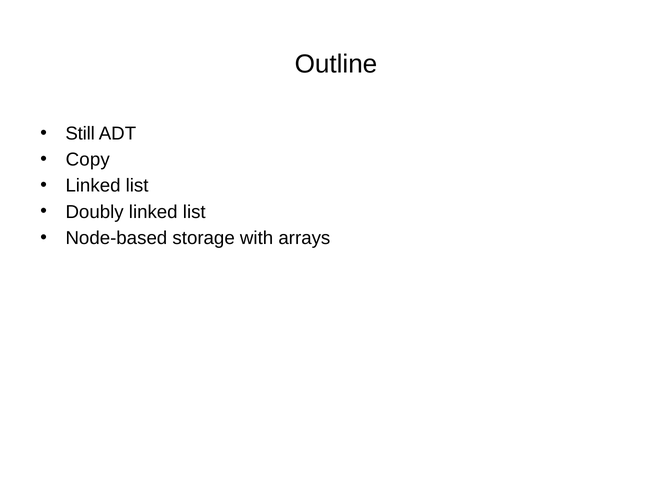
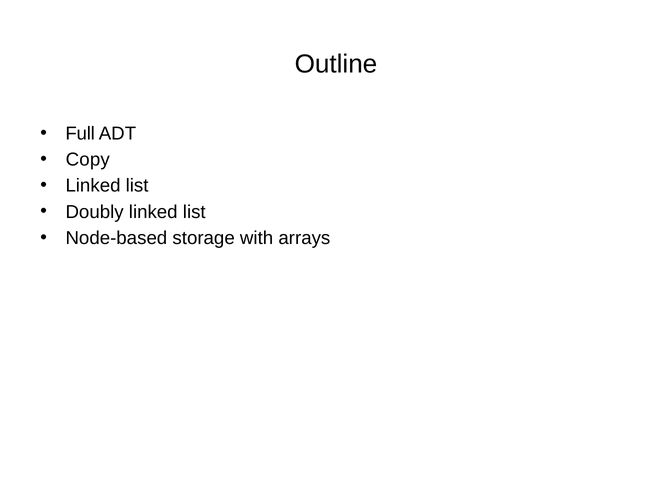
Still: Still -> Full (80, 133)
